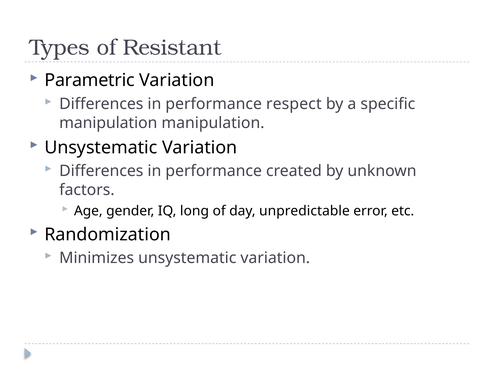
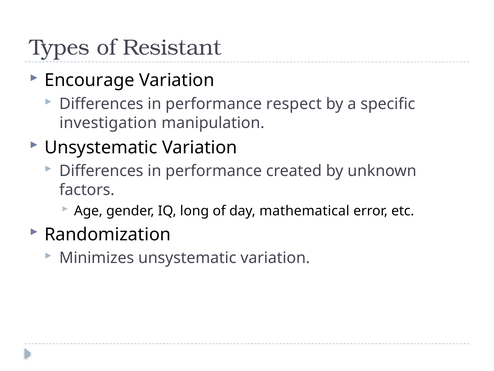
Parametric: Parametric -> Encourage (89, 80)
manipulation: manipulation -> investigation (108, 123)
unpredictable: unpredictable -> mathematical (304, 211)
